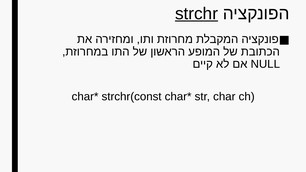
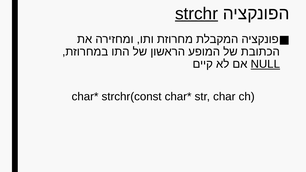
NULL underline: none -> present (265, 64)
